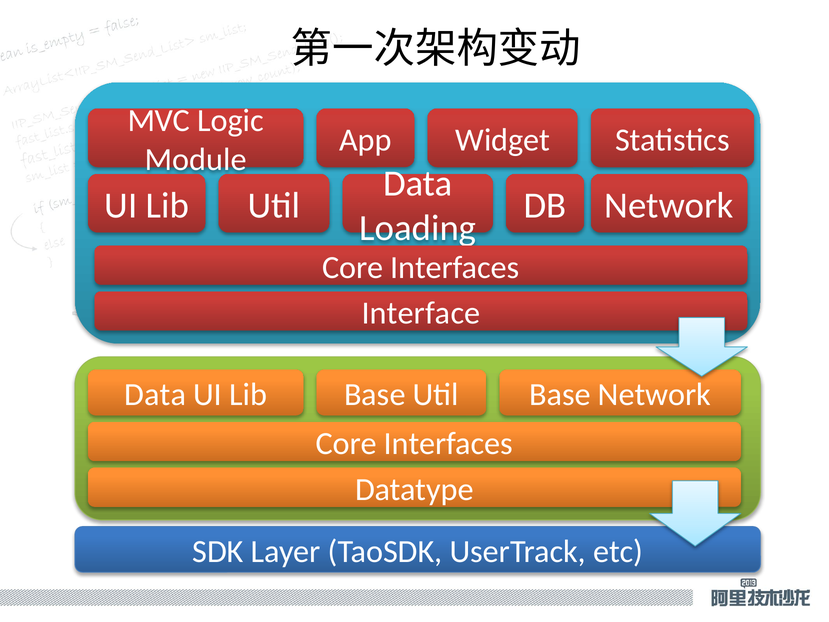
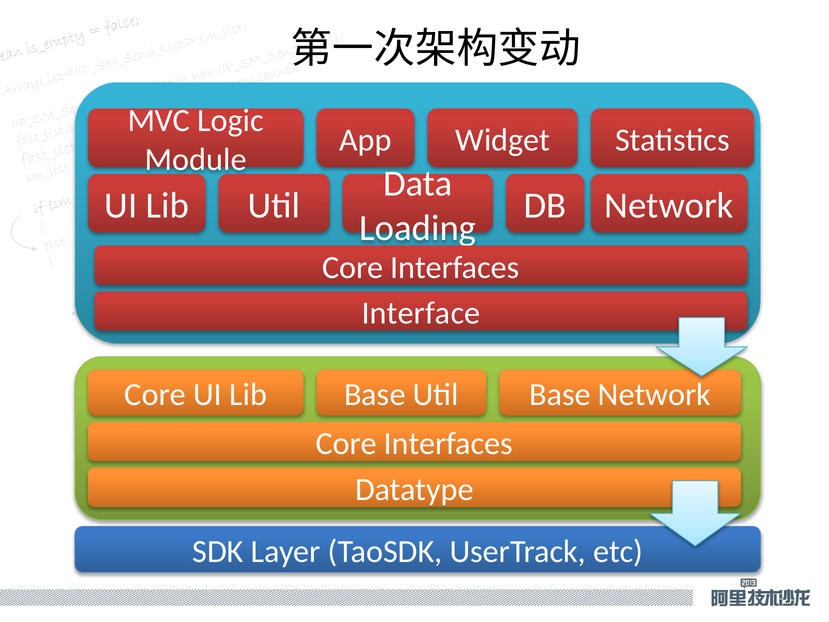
Data: Data -> Core (155, 395)
